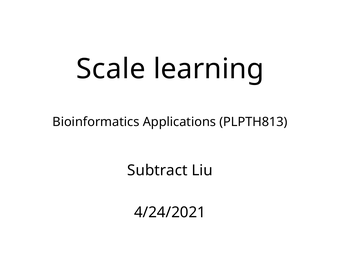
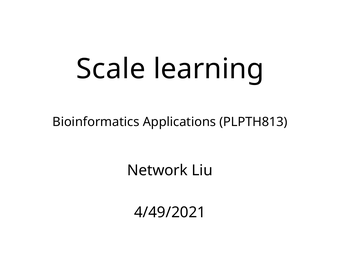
Subtract: Subtract -> Network (157, 170)
4/24/2021: 4/24/2021 -> 4/49/2021 (170, 212)
